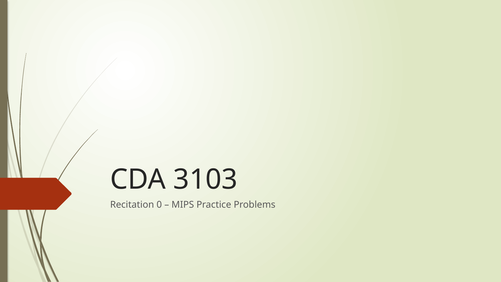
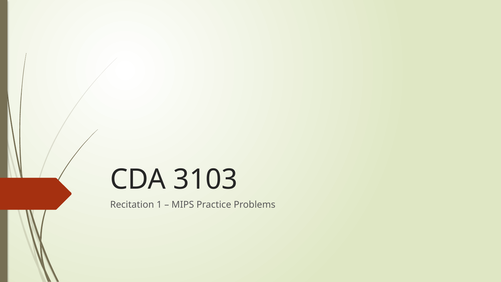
0: 0 -> 1 (159, 204)
